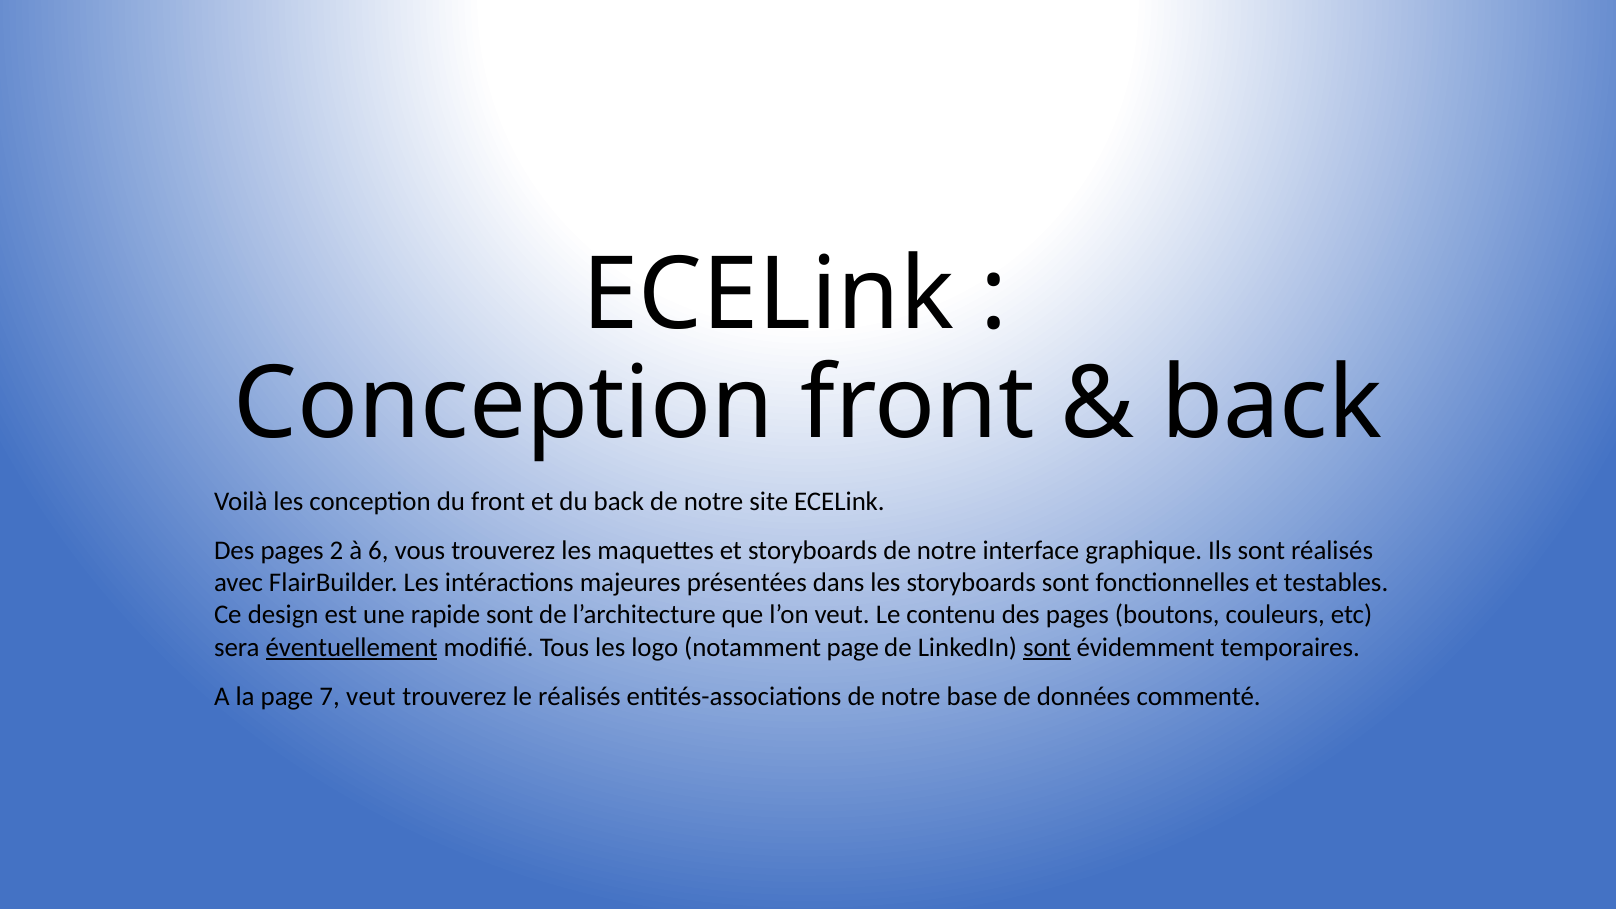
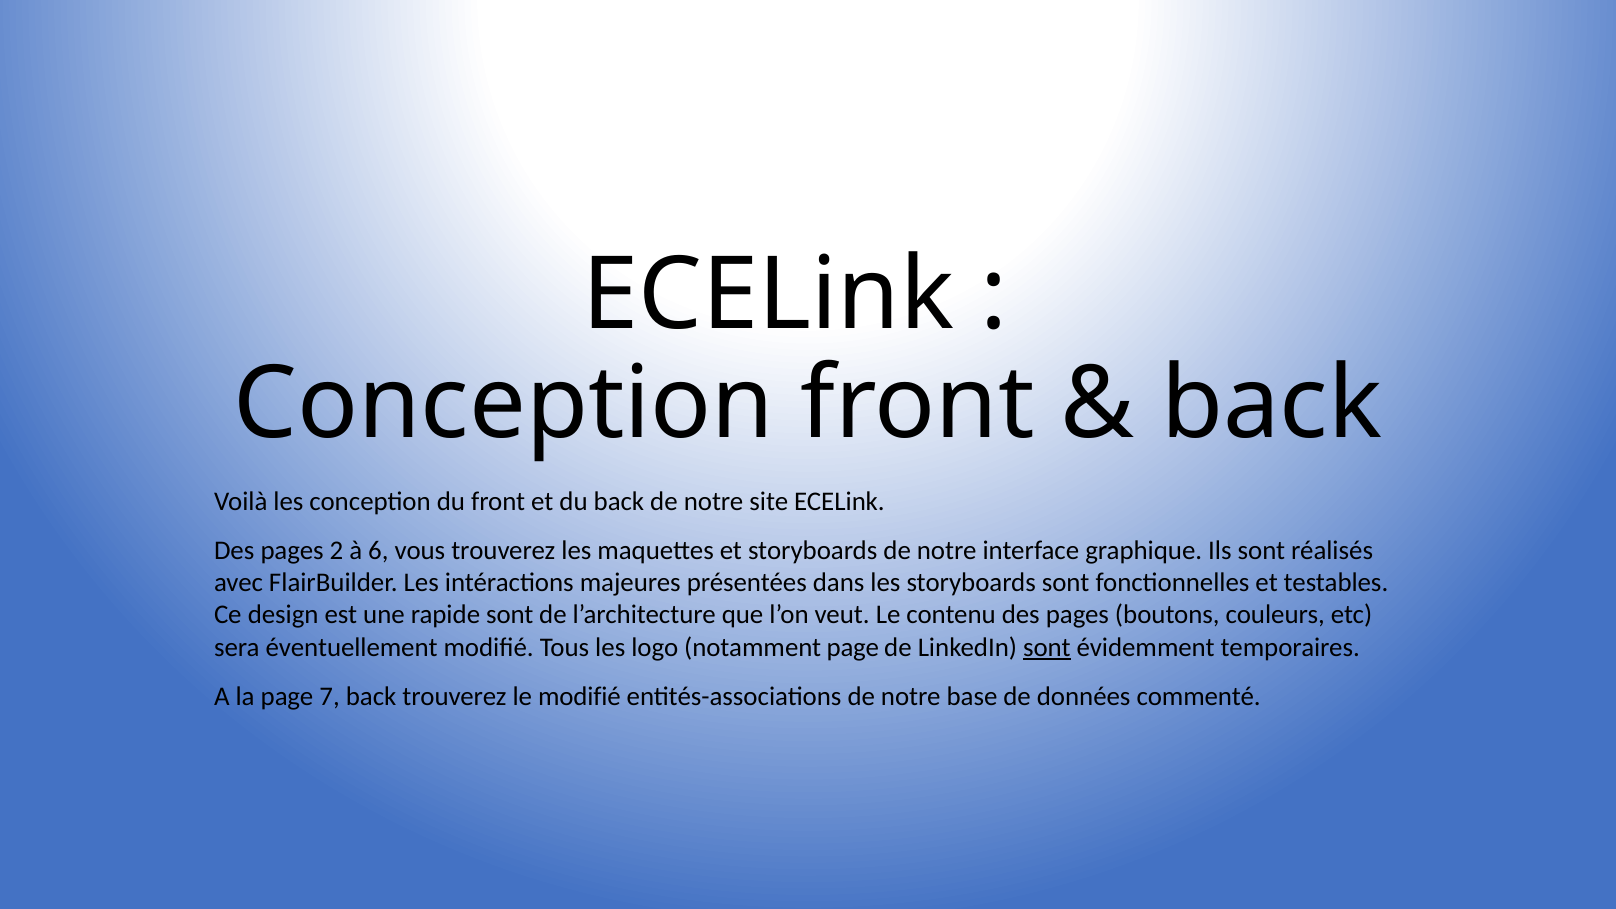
éventuellement underline: present -> none (352, 647)
7 veut: veut -> back (371, 696)
le réalisés: réalisés -> modifié (579, 696)
